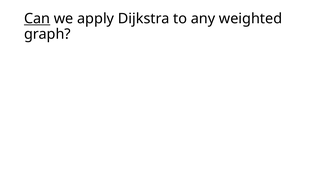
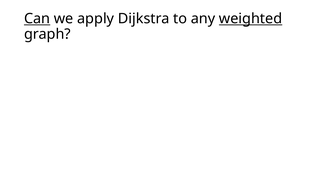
weighted underline: none -> present (251, 19)
